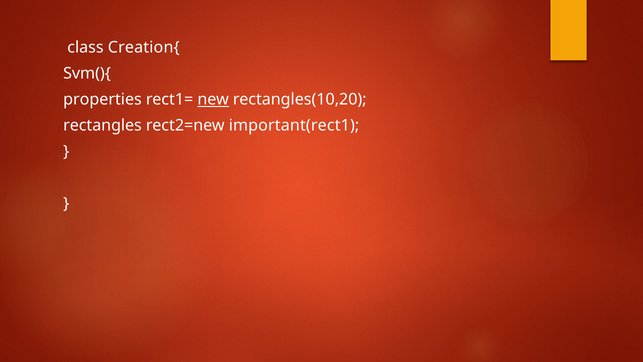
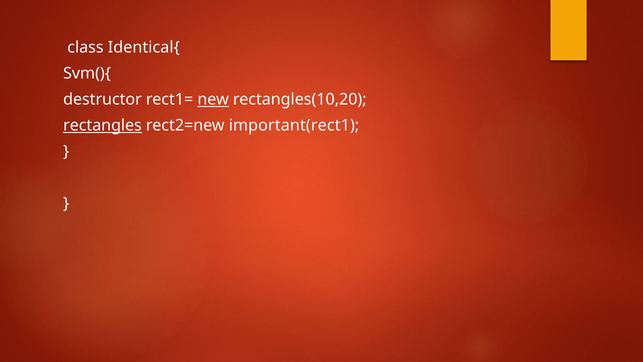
Creation{: Creation{ -> Identical{ (144, 48)
properties: properties -> destructor (102, 100)
rectangles underline: none -> present (103, 126)
